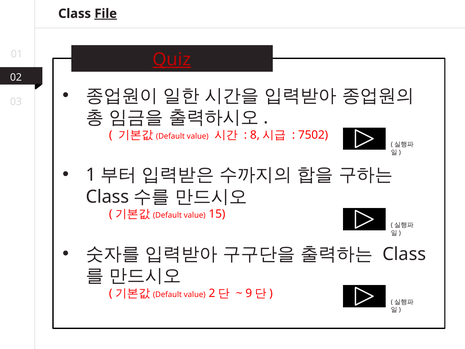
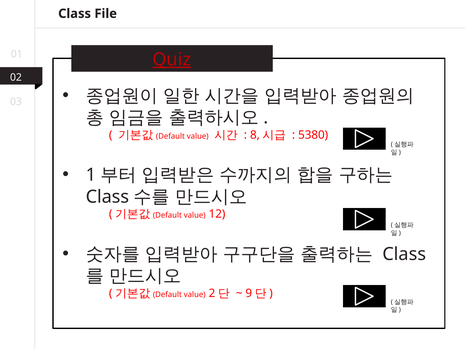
File underline: present -> none (106, 14)
7502: 7502 -> 5380 (313, 135)
15: 15 -> 12 (217, 214)
